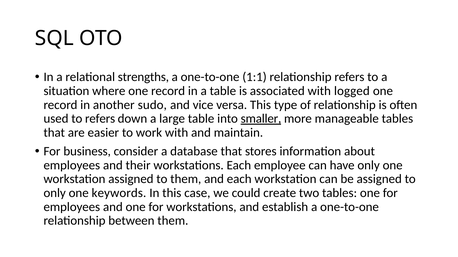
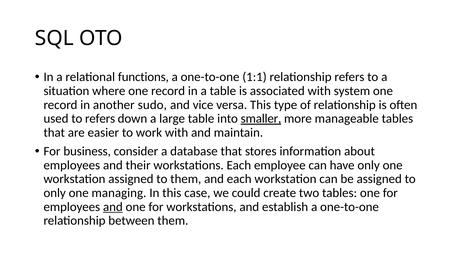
strengths: strengths -> functions (143, 77)
logged: logged -> system (352, 91)
keywords: keywords -> managing (119, 193)
and underline: none -> present (113, 207)
